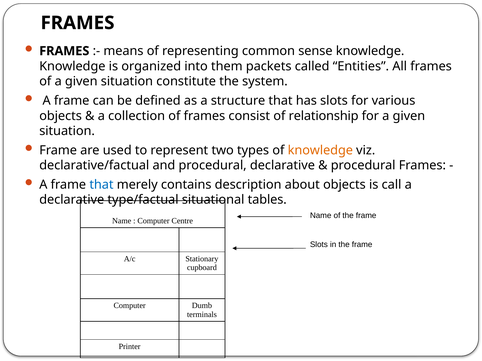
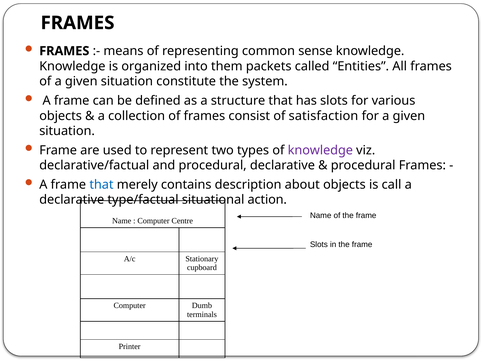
relationship: relationship -> satisfaction (323, 116)
knowledge colour: orange -> purple (320, 150)
tables: tables -> action (267, 200)
